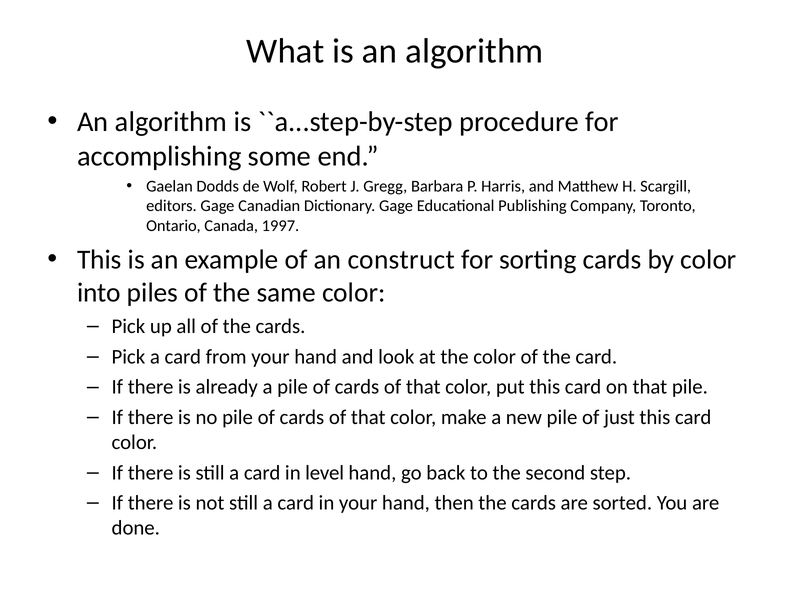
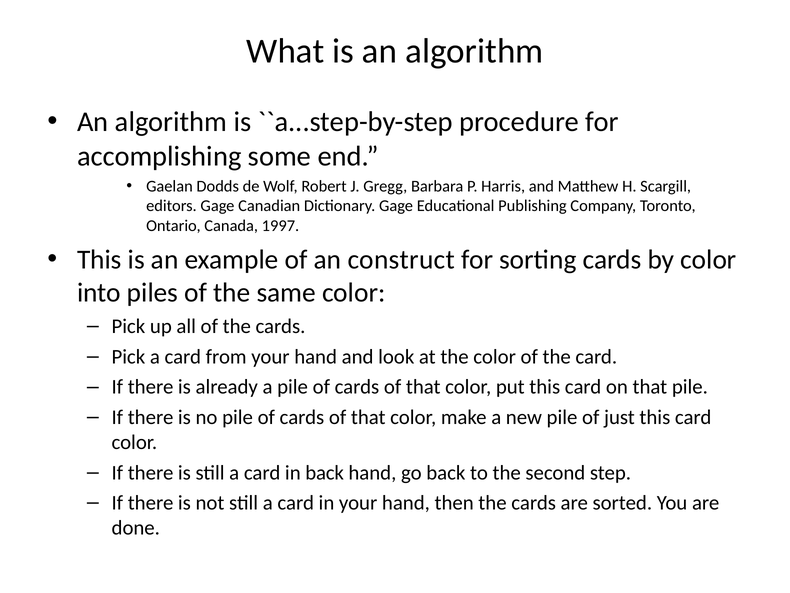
in level: level -> back (325, 472)
